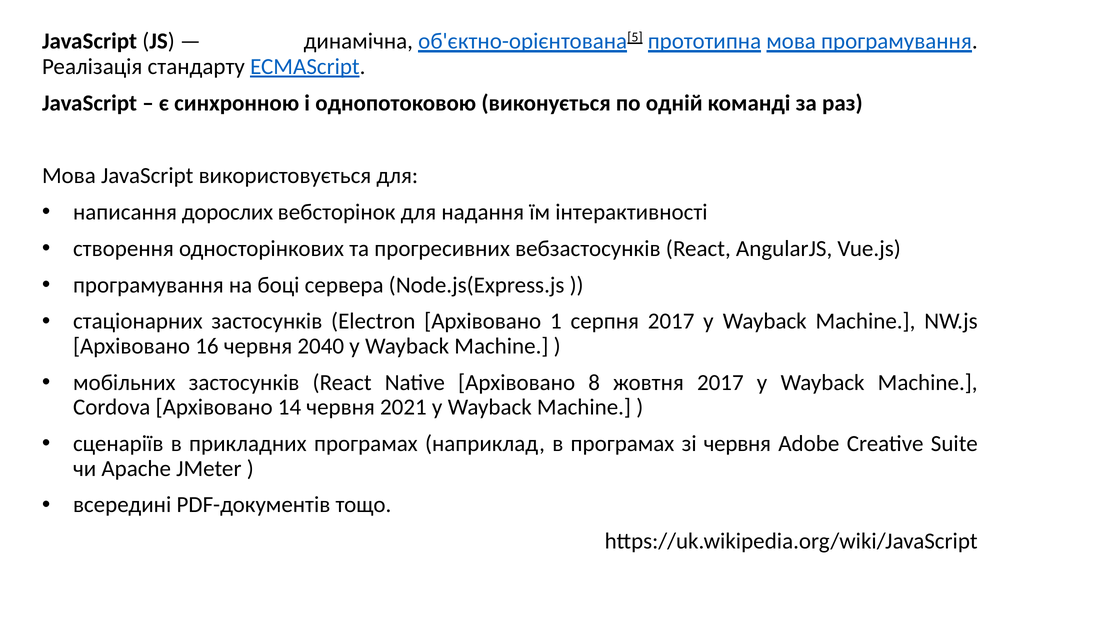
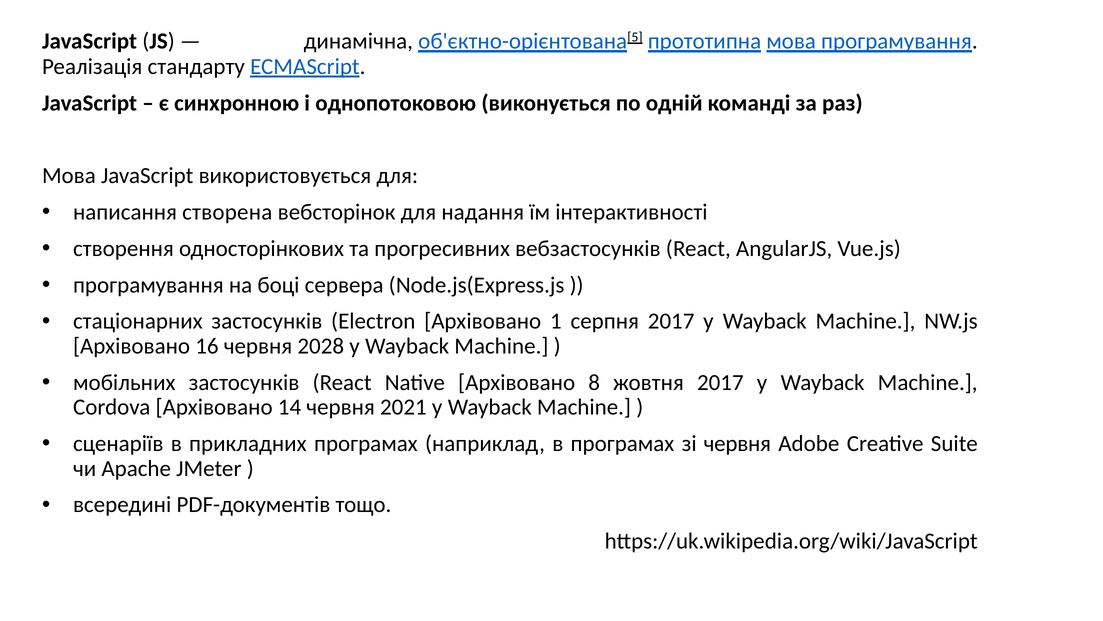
дорослих: дорослих -> створена (227, 212)
2040: 2040 -> 2028 (321, 346)
